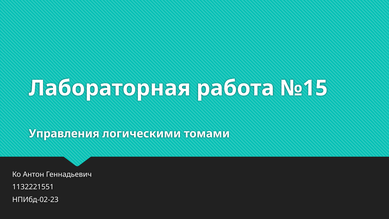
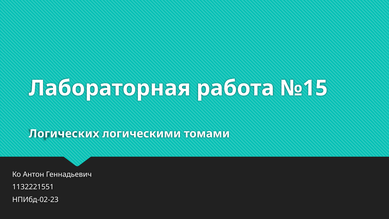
Управления: Управления -> Логических (64, 134)
